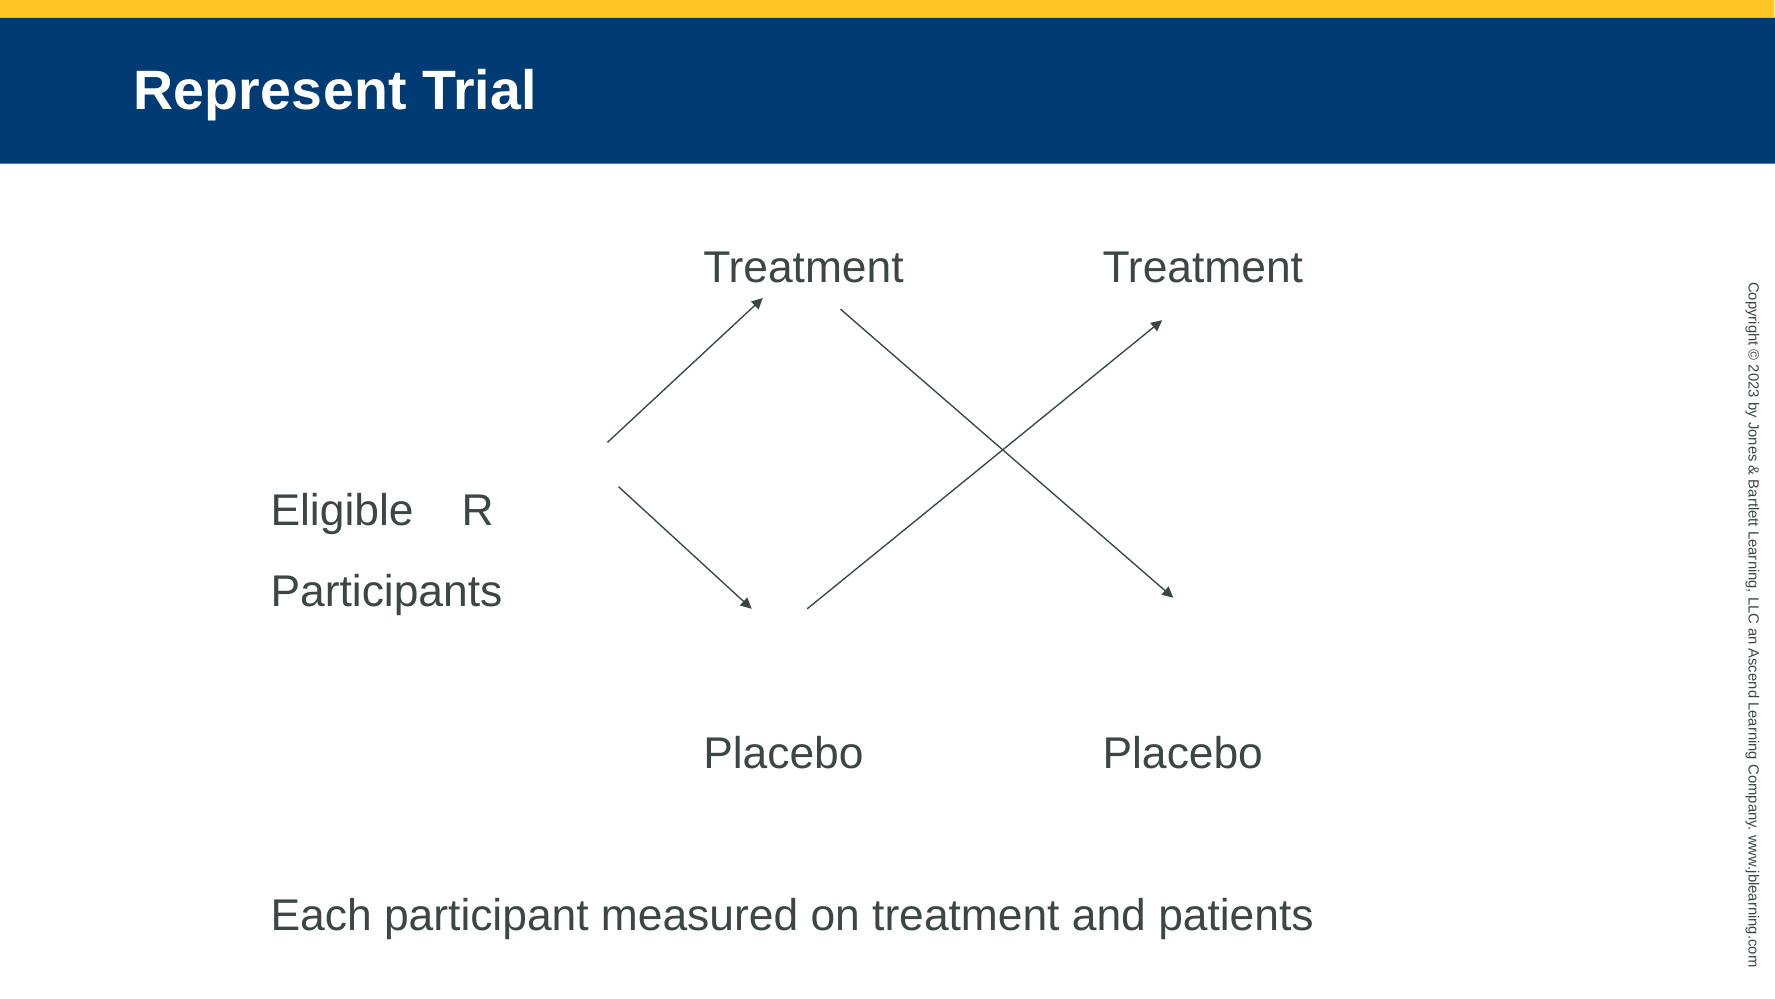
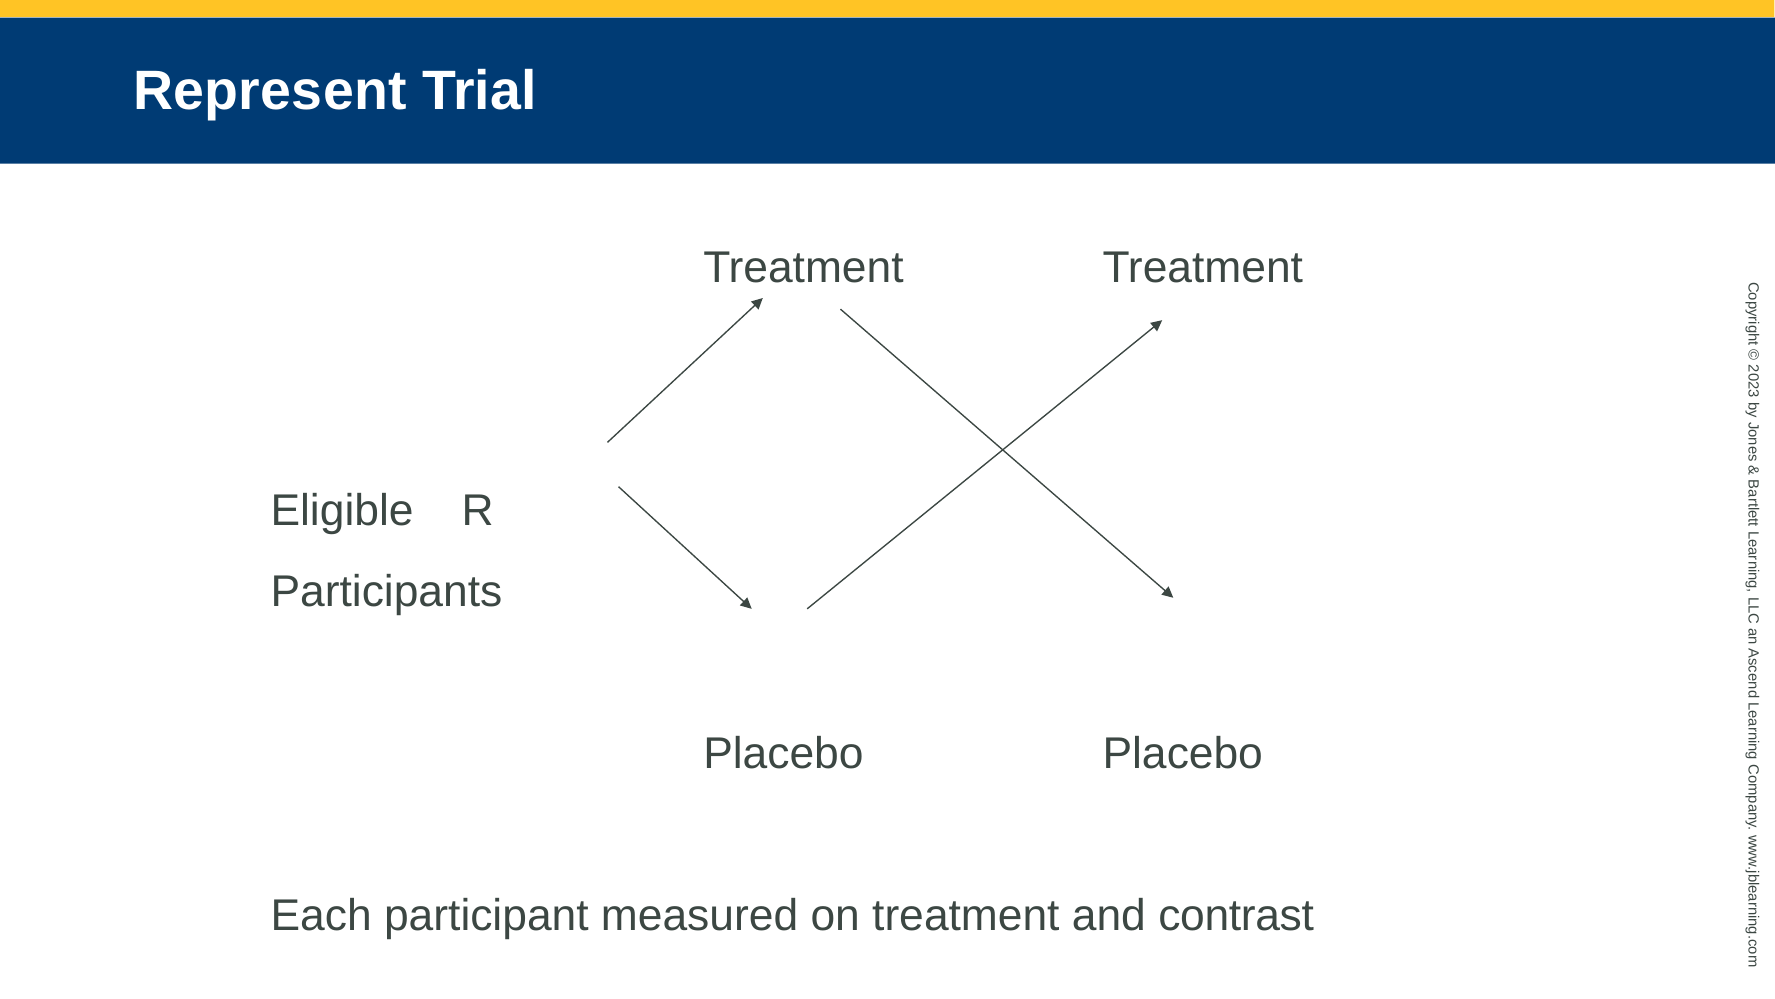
patients: patients -> contrast (1236, 915)
